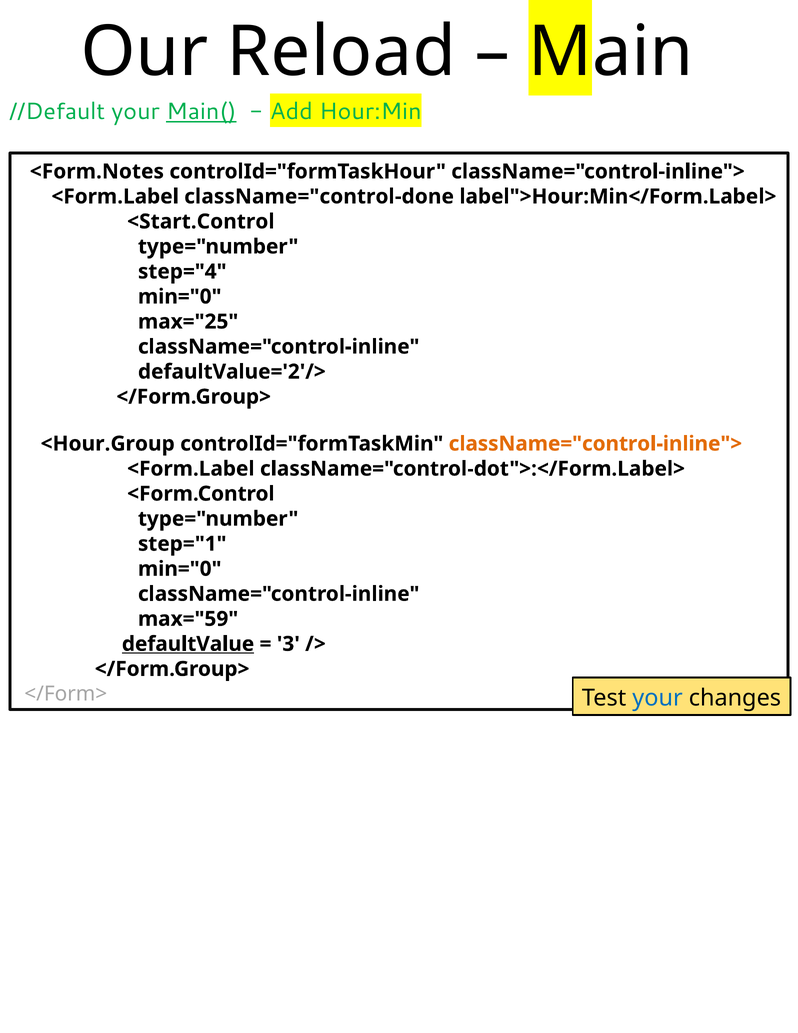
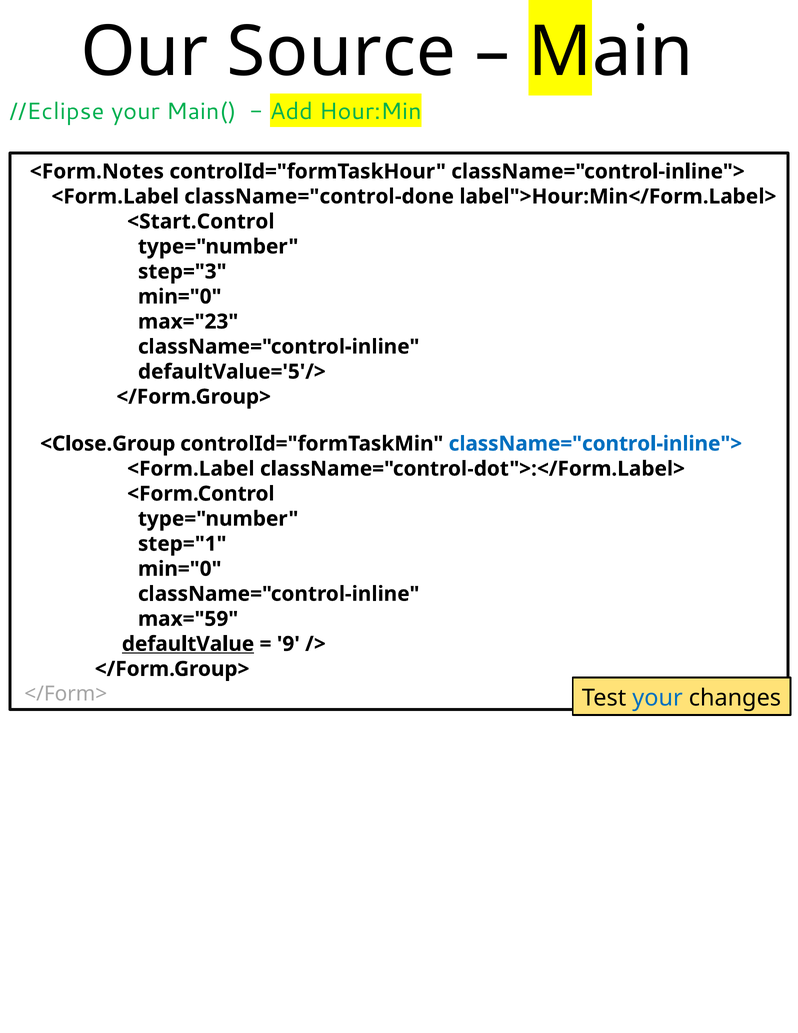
Reload: Reload -> Source (341, 52)
//Default: //Default -> //Eclipse (57, 111)
Main( underline: present -> none (201, 111)
step="4: step="4 -> step="3 (182, 272)
max="25: max="25 -> max="23 (188, 322)
defaultValue='2'/>: defaultValue='2'/> -> defaultValue='5'/> (232, 372)
<Hour.Group: <Hour.Group -> <Close.Group (108, 444)
className="control-inline"> colour: orange -> blue (595, 444)
3: 3 -> 9 (288, 644)
